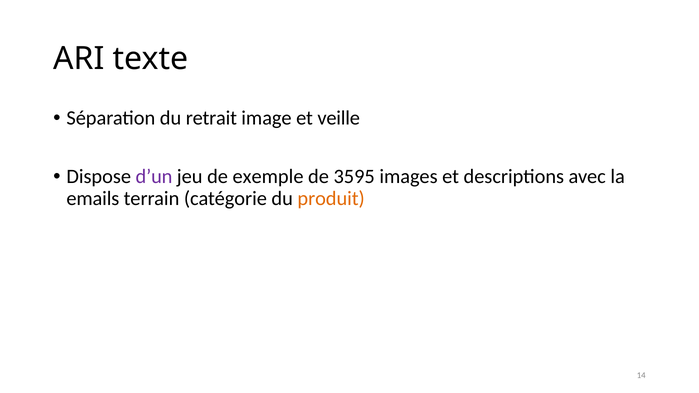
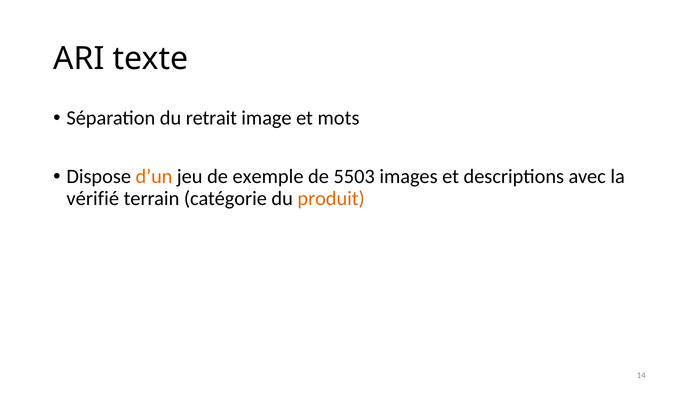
veille: veille -> mots (339, 118)
d’un colour: purple -> orange (154, 177)
3595: 3595 -> 5503 (354, 177)
emails: emails -> vérifié (93, 199)
